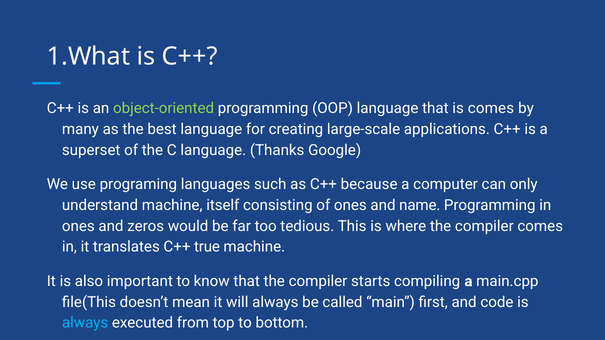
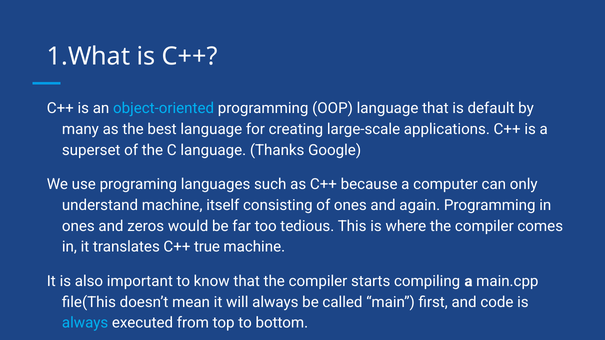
object-oriented colour: light green -> light blue (164, 109)
is comes: comes -> default (491, 109)
name: name -> again (420, 205)
